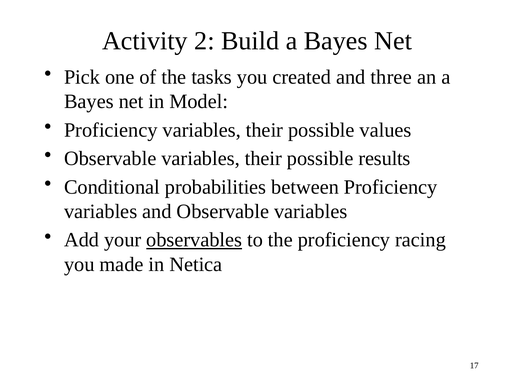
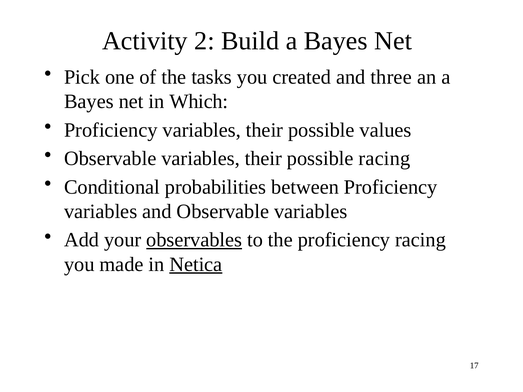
Model: Model -> Which (199, 102)
possible results: results -> racing (384, 159)
Netica underline: none -> present (196, 265)
